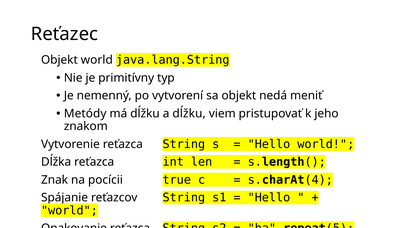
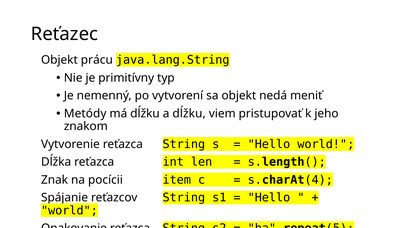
Objekt world: world -> prácu (97, 60)
true: true -> item (177, 180)
